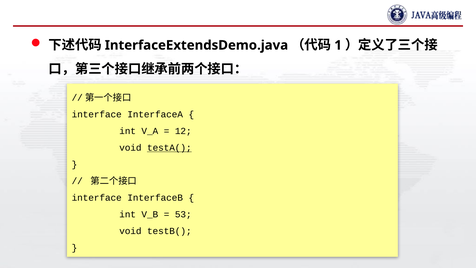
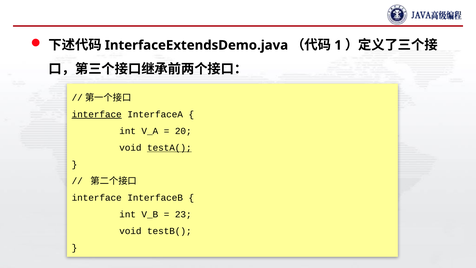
interface underline: none -> present (97, 114)
12: 12 -> 20 (183, 131)
53: 53 -> 23 (183, 214)
